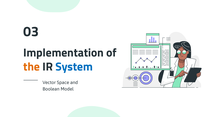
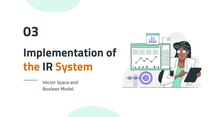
System colour: blue -> orange (74, 67)
